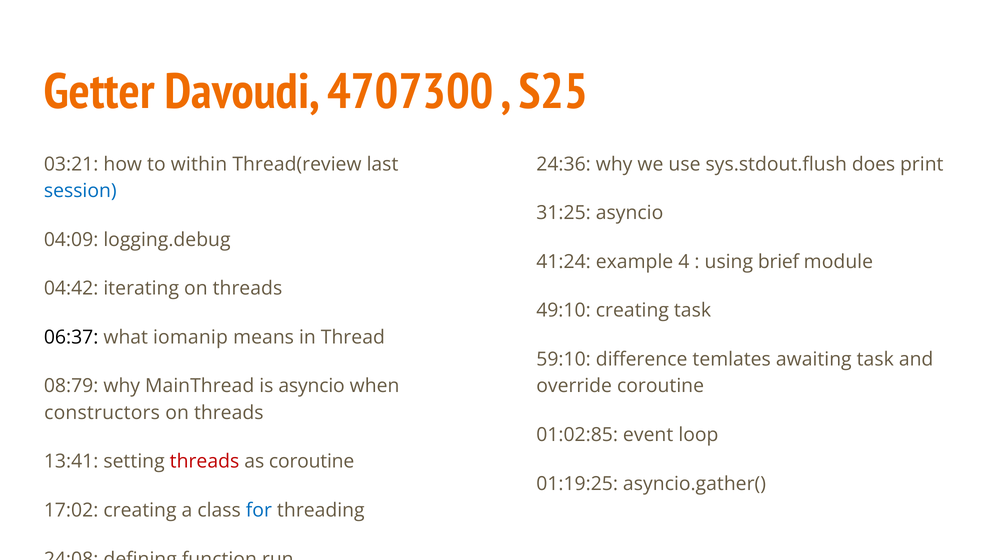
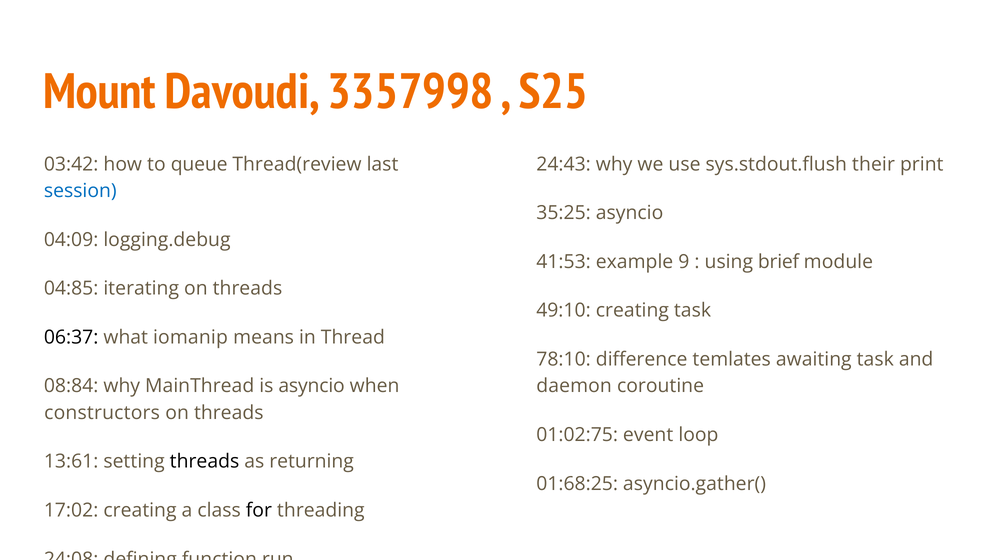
Getter: Getter -> Mount (100, 92)
4707300: 4707300 -> 3357998 (410, 92)
03:21: 03:21 -> 03:42 (71, 164)
within: within -> queue (199, 164)
24:36: 24:36 -> 24:43 (564, 164)
does: does -> their (873, 164)
31:25: 31:25 -> 35:25 (564, 213)
41:24: 41:24 -> 41:53 (564, 262)
4: 4 -> 9 (684, 262)
04:42: 04:42 -> 04:85 (71, 289)
59:10: 59:10 -> 78:10 (564, 360)
08:79: 08:79 -> 08:84 (71, 386)
override: override -> daemon (574, 386)
01:02:85: 01:02:85 -> 01:02:75 (577, 435)
13:41: 13:41 -> 13:61 (71, 462)
threads colour: red -> black (204, 462)
as coroutine: coroutine -> returning (312, 462)
01:19:25: 01:19:25 -> 01:68:25 (577, 484)
for colour: blue -> black (259, 511)
